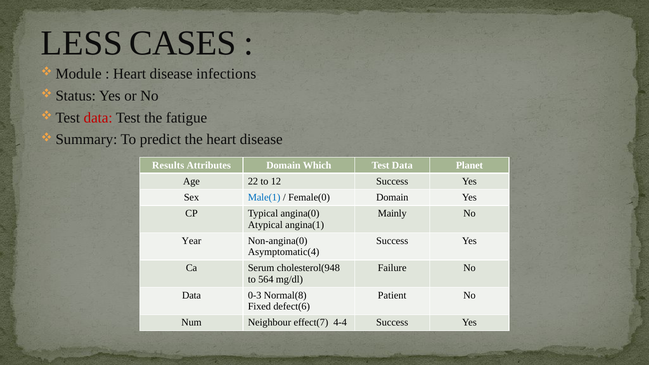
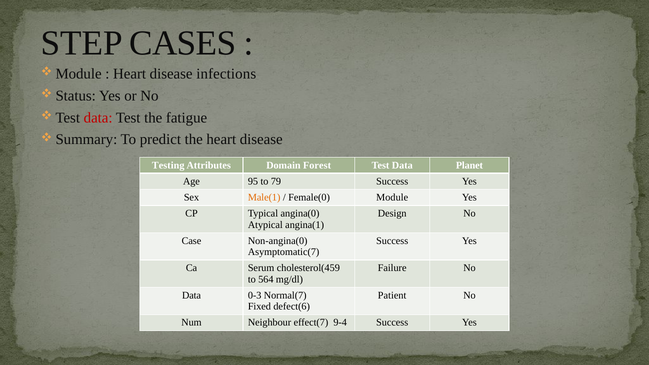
LESS: LESS -> STEP (82, 43)
Results: Results -> Testing (168, 165)
Which: Which -> Forest (317, 165)
22: 22 -> 95 (253, 181)
12: 12 -> 79 (276, 181)
Male(1 colour: blue -> orange (264, 198)
Female(0 Domain: Domain -> Module (392, 198)
Mainly: Mainly -> Design (392, 214)
Year: Year -> Case (191, 241)
Asymptomatic(4: Asymptomatic(4 -> Asymptomatic(7 (284, 252)
cholesterol(948: cholesterol(948 -> cholesterol(459 (308, 268)
Normal(8: Normal(8 -> Normal(7 (285, 295)
4-4: 4-4 -> 9-4 (340, 323)
